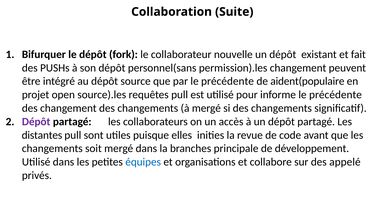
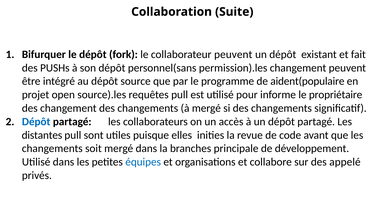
collaborateur nouvelle: nouvelle -> peuvent (233, 54)
par le précédente: précédente -> programme (228, 81)
informe le précédente: précédente -> propriétaire (336, 94)
Dépôt colour: purple -> blue (36, 121)
